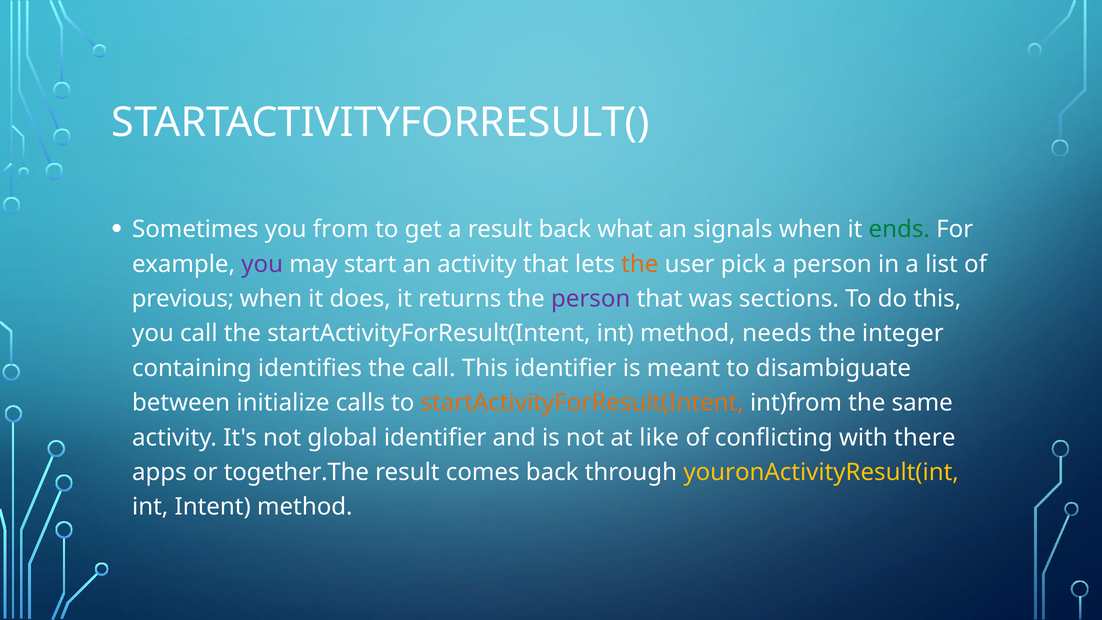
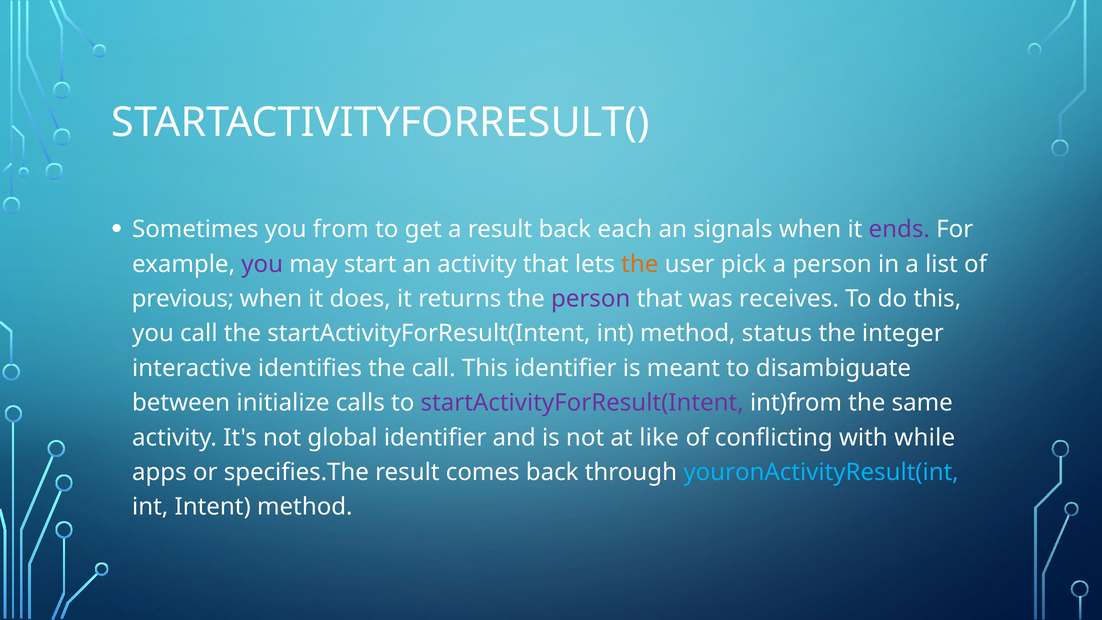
what: what -> each (625, 229)
ends colour: green -> purple (899, 229)
sections: sections -> receives (789, 299)
needs: needs -> status (777, 333)
containing: containing -> interactive (192, 368)
startActivityForResult(Intent colour: orange -> purple (582, 403)
there: there -> while (925, 438)
together.The: together.The -> specifies.The (296, 472)
youronActivityResult(int colour: yellow -> light blue (821, 472)
